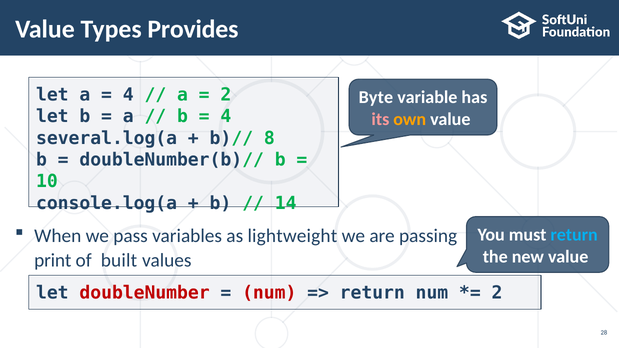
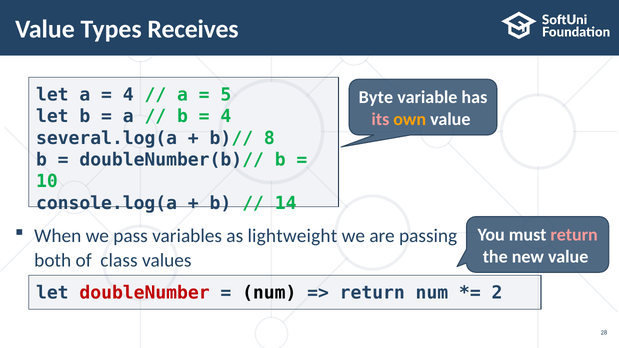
Provides: Provides -> Receives (193, 29)
2: 2 -> 5 (226, 95)
return colour: light blue -> pink (574, 235)
print: print -> both (53, 261)
built: built -> class (119, 261)
num colour: red -> black (269, 293)
